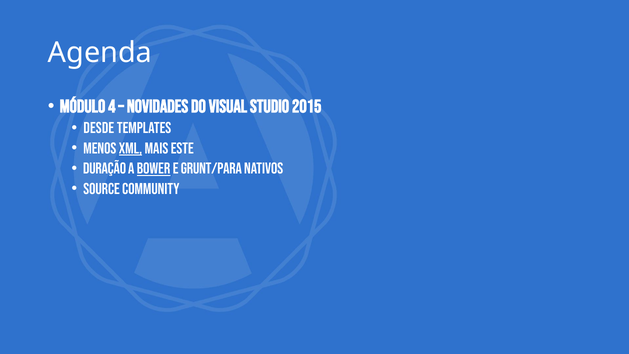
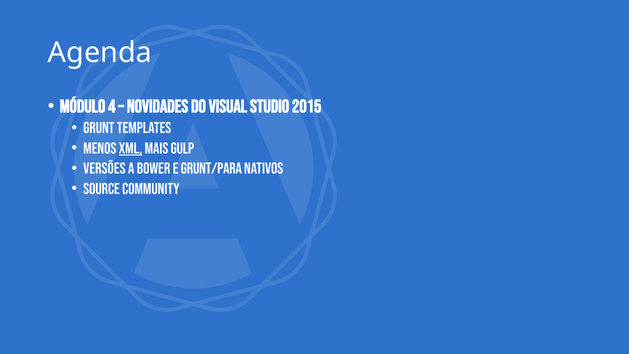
Desde: Desde -> Grunt (99, 128)
este: este -> gulp (182, 148)
Duração: Duração -> Versões (104, 168)
bower underline: present -> none (154, 168)
